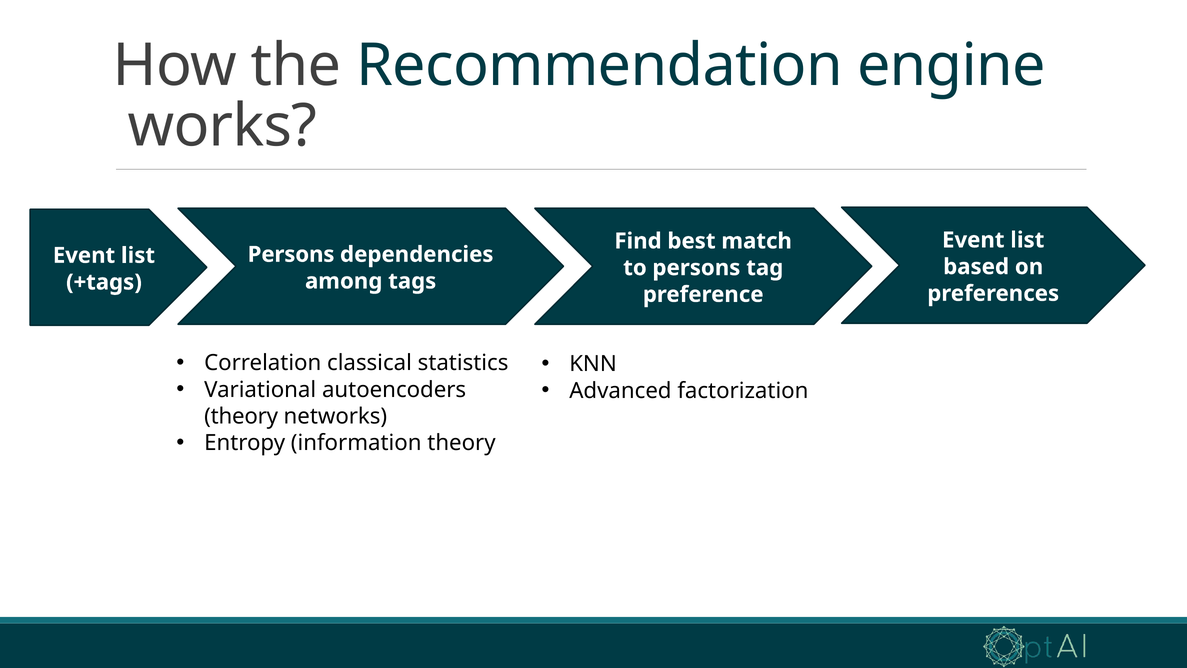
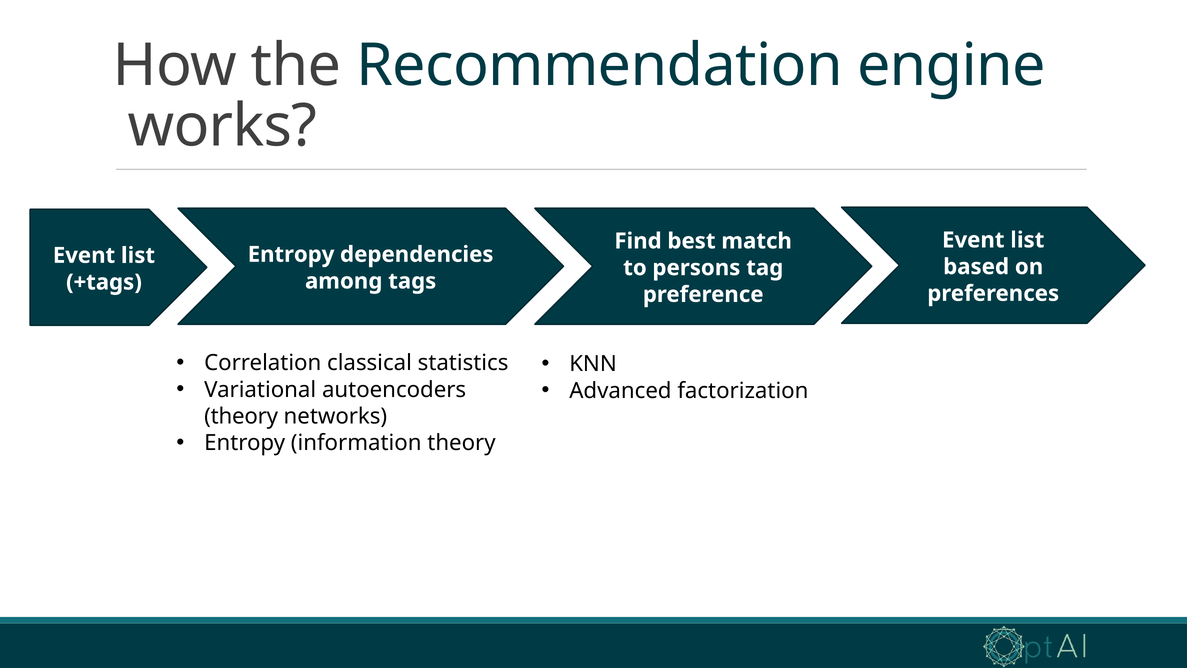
Persons: Persons -> Entropy (291, 254)
